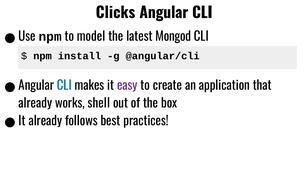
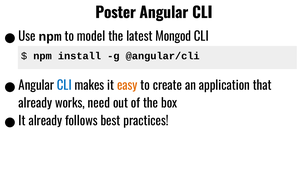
Clicks: Clicks -> Poster (116, 13)
easy colour: purple -> orange (127, 86)
shell: shell -> need (99, 104)
